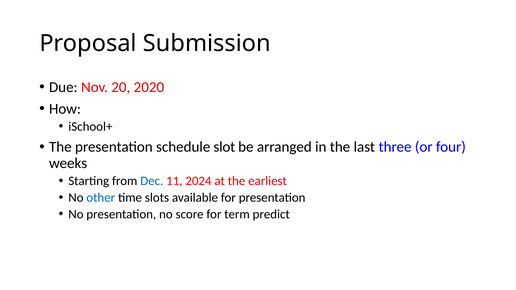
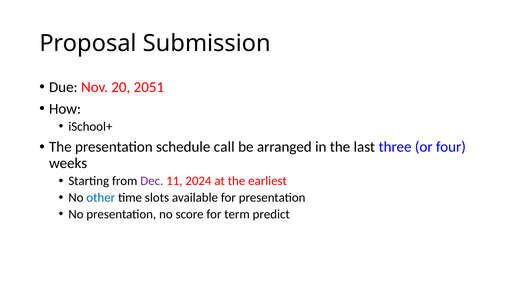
2020: 2020 -> 2051 (149, 87)
slot: slot -> call (224, 147)
Dec colour: blue -> purple (152, 181)
